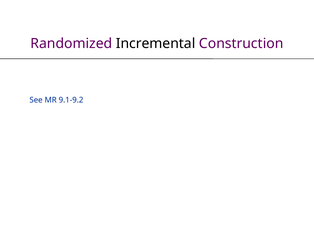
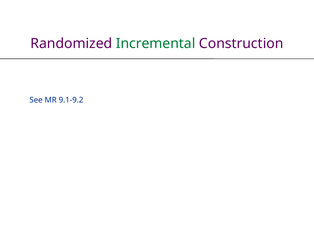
Incremental colour: black -> green (156, 43)
